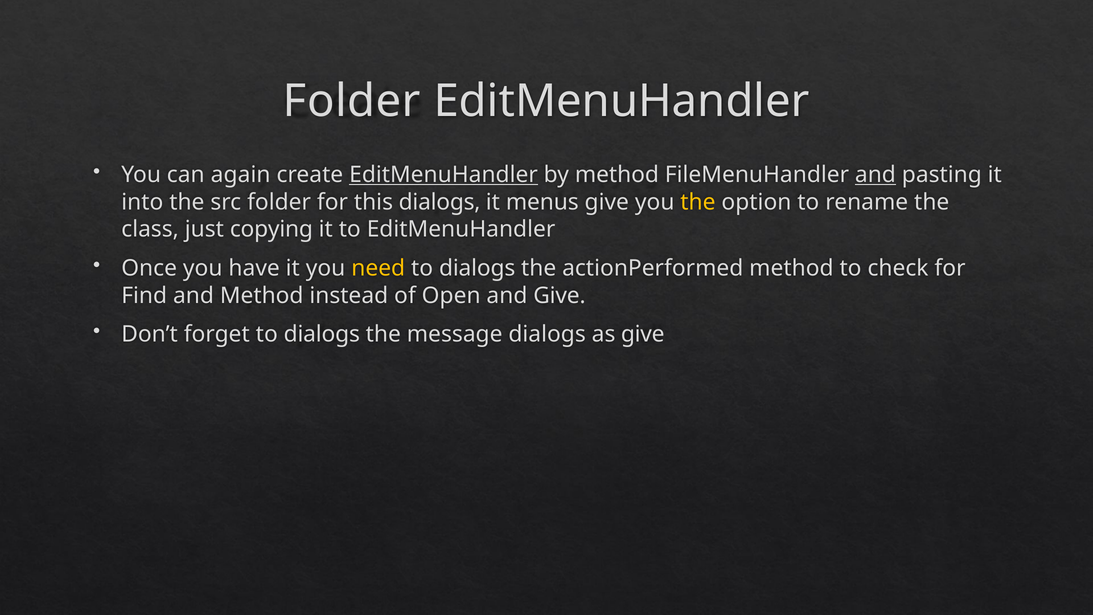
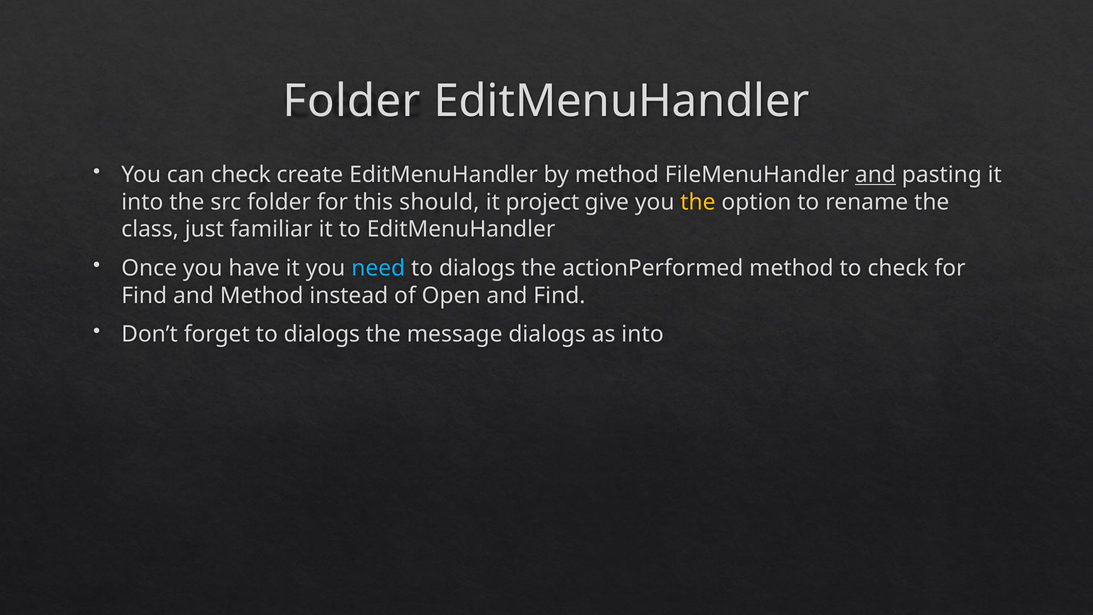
can again: again -> check (241, 175)
EditMenuHandler underline: present -> none (444, 175)
this dialogs: dialogs -> should (439, 202)
menus: menus -> project (542, 202)
copying: copying -> familiar (271, 229)
need colour: yellow -> light blue (378, 268)
and Give: Give -> Find (559, 295)
as give: give -> into (643, 334)
